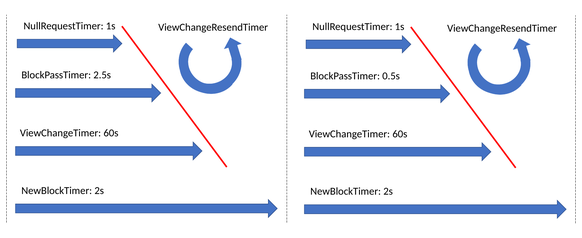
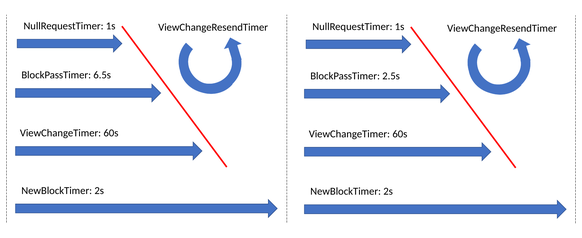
2.5s: 2.5s -> 6.5s (102, 75)
0.5s: 0.5s -> 2.5s (391, 76)
